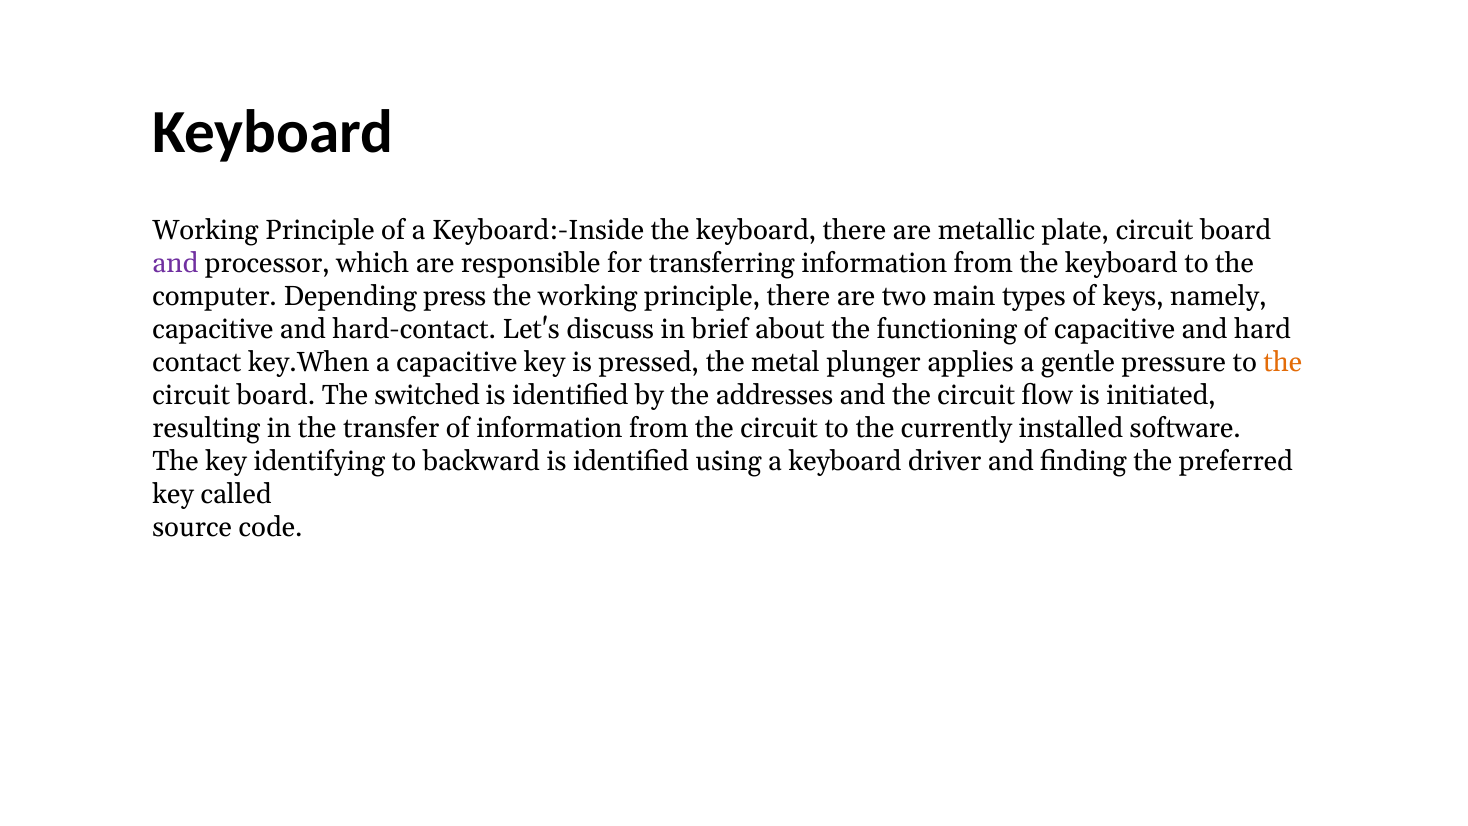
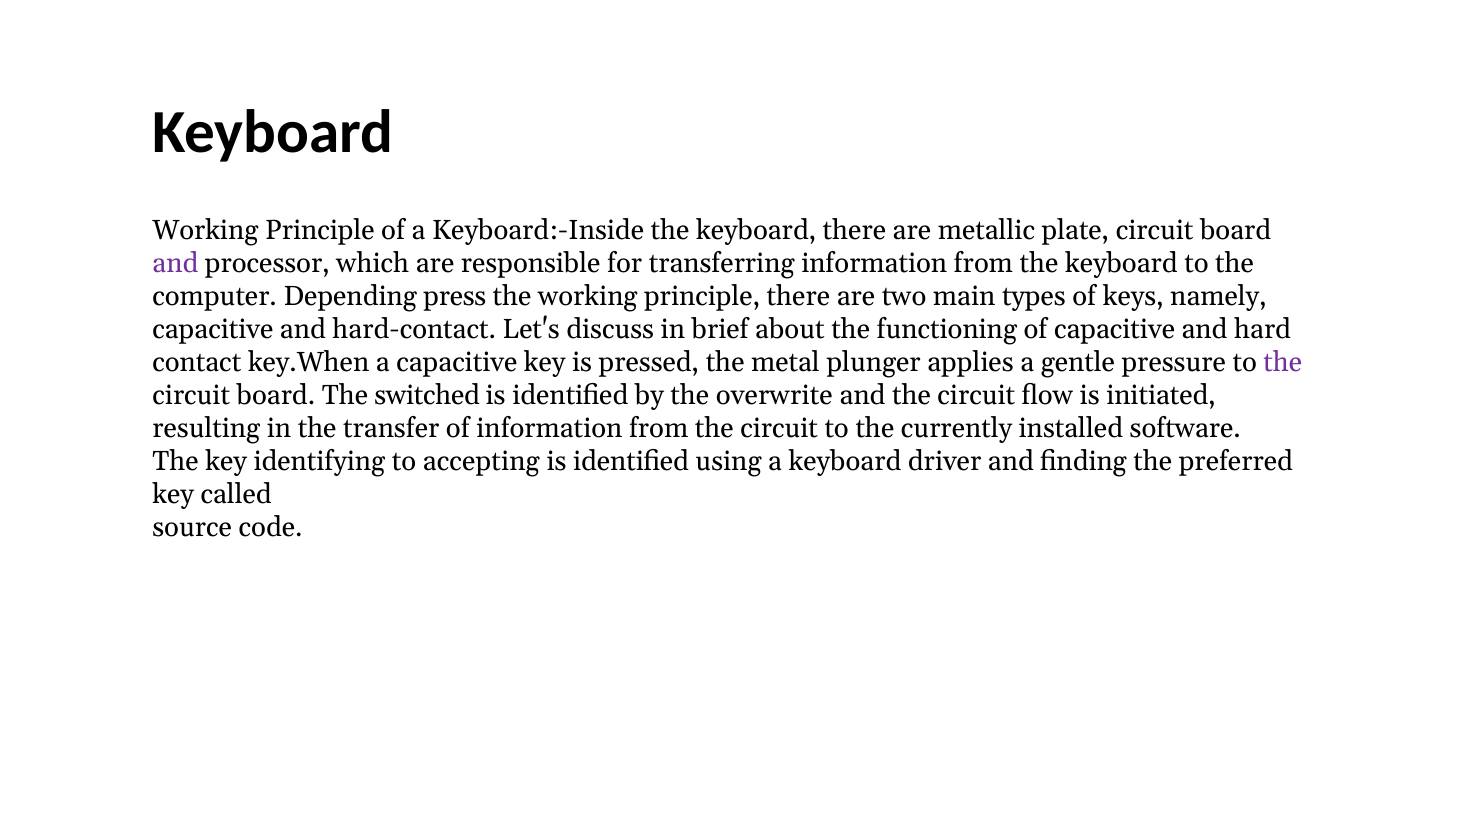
the colour: orange -> purple (1283, 362)
addresses: addresses -> overwrite (774, 395)
backward: backward -> accepting (481, 462)
